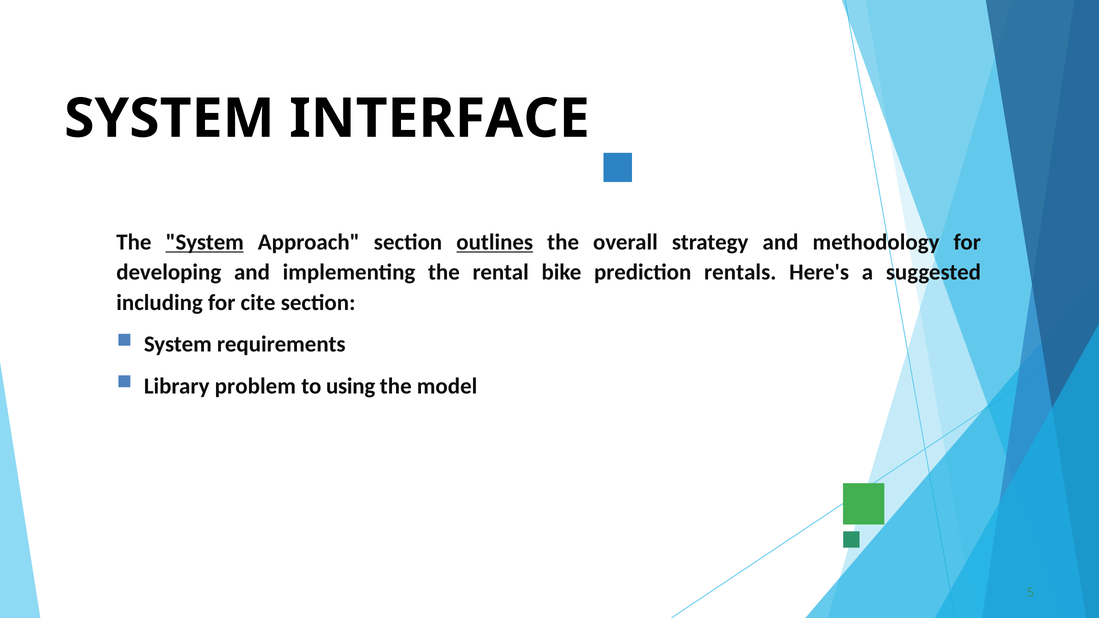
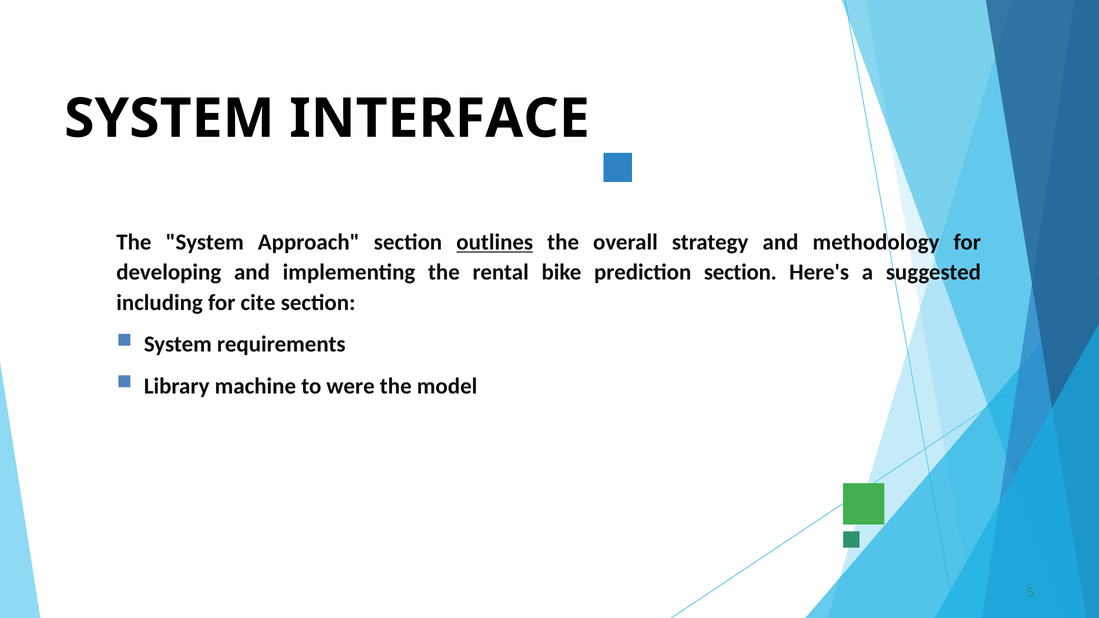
System underline: present -> none (205, 242)
prediction rentals: rentals -> section (740, 272)
problem: problem -> machine (255, 386)
using: using -> were (351, 386)
